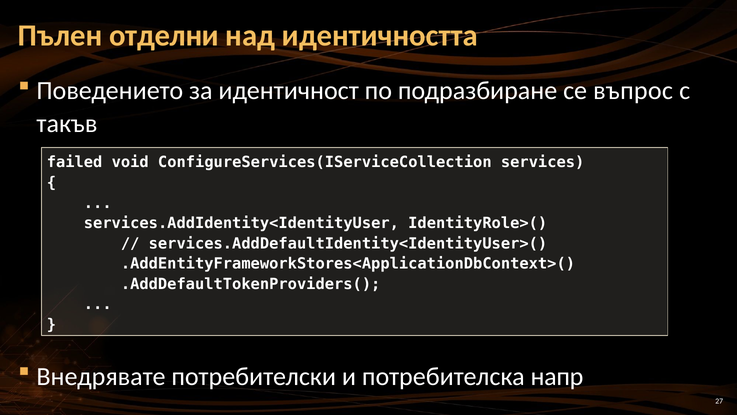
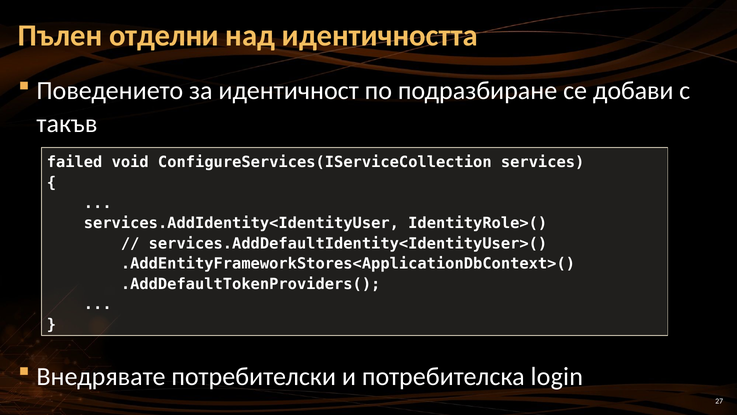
въпрос: въпрос -> добави (633, 91)
напр: напр -> login (557, 376)
